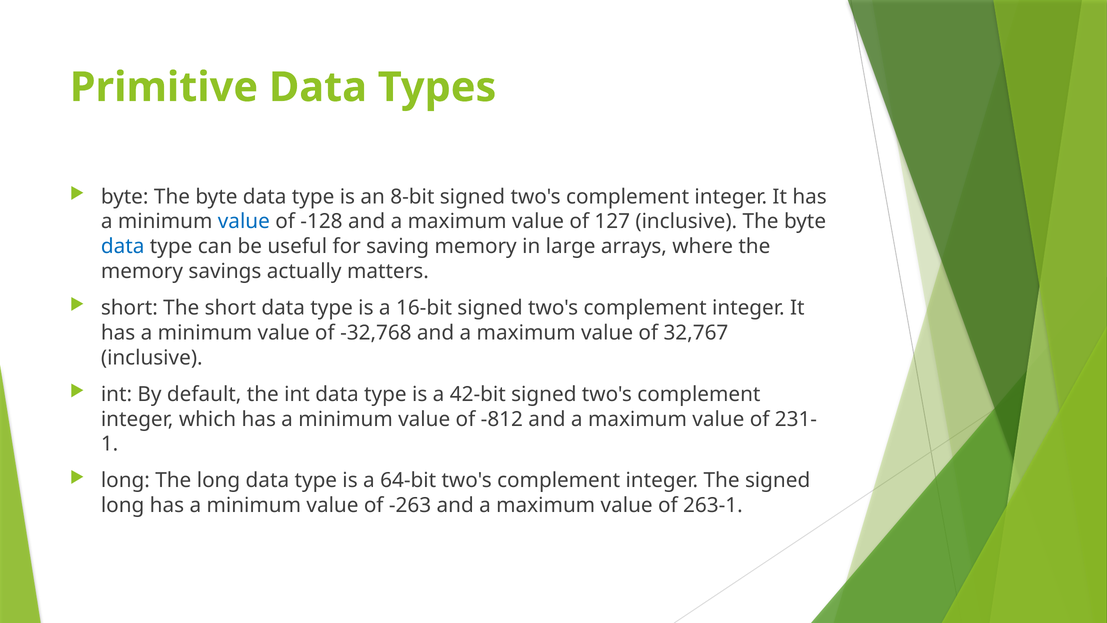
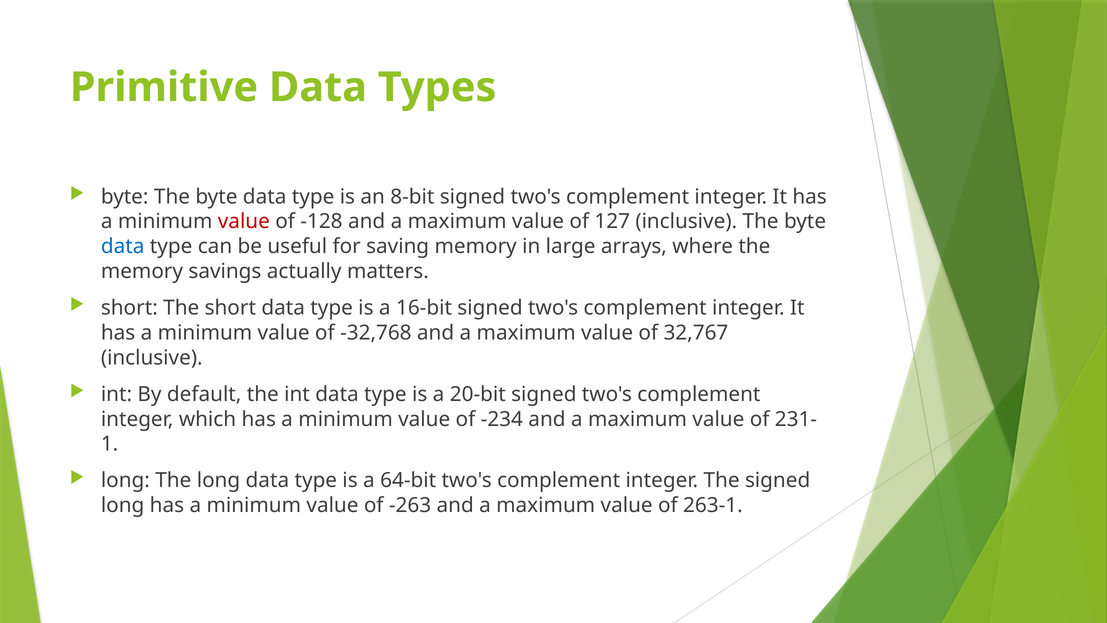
value colour: blue -> red (244, 222)
42-bit: 42-bit -> 20-bit (478, 394)
-812: -812 -> -234 (502, 419)
